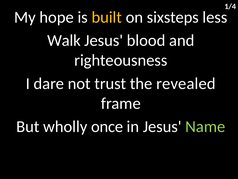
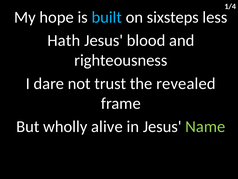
built colour: yellow -> light blue (107, 17)
Walk: Walk -> Hath (64, 40)
once: once -> alive (107, 126)
